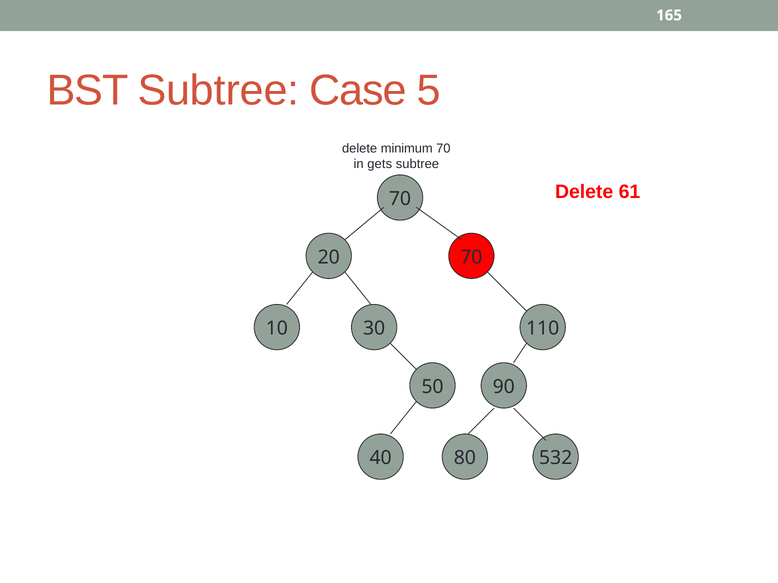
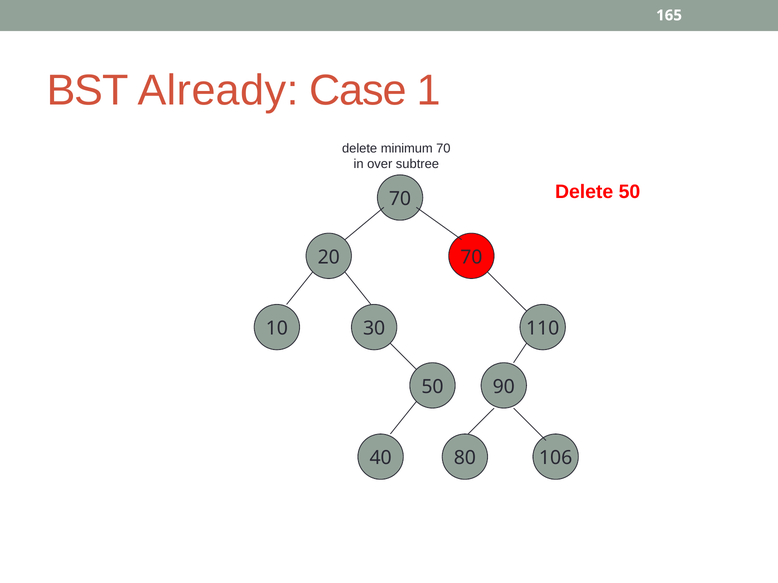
BST Subtree: Subtree -> Already (218, 91)
5: 5 -> 1 (429, 91)
gets: gets -> over (380, 164)
Delete 61: 61 -> 50 (629, 192)
532: 532 -> 106 (556, 458)
